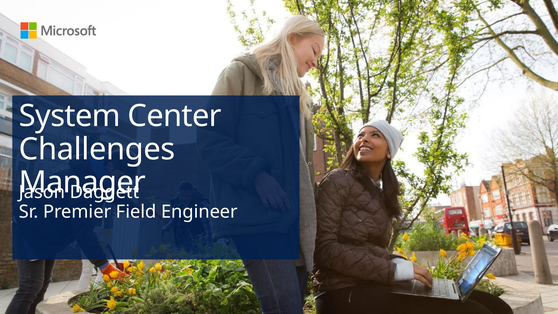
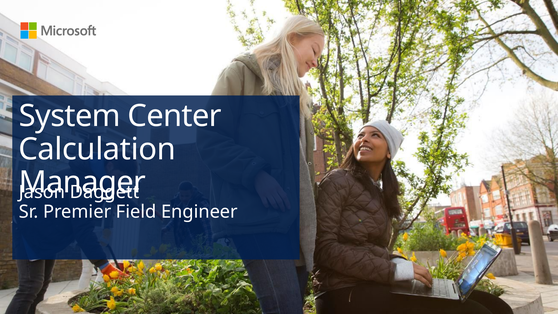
Challenges: Challenges -> Calculation (97, 149)
